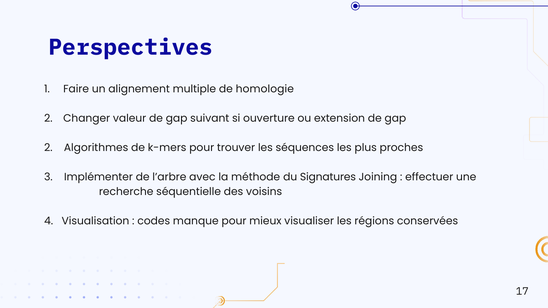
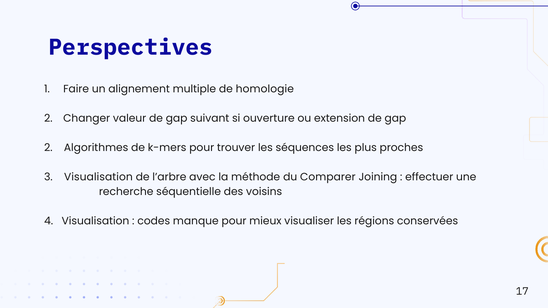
3 Implémenter: Implémenter -> Visualisation (98, 177)
Signatures: Signatures -> Comparer (328, 177)
